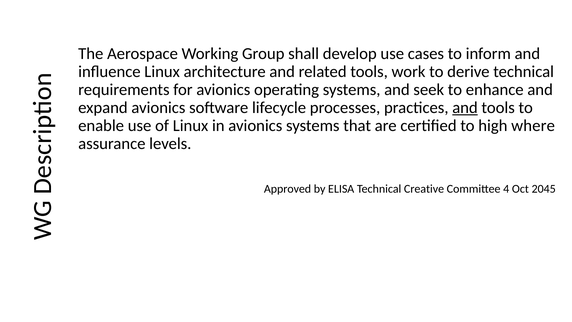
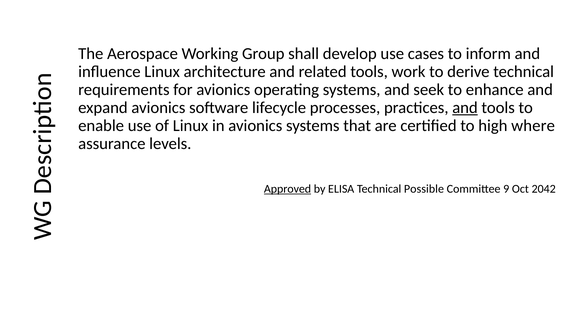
Approved underline: none -> present (288, 189)
Creative: Creative -> Possible (424, 189)
4: 4 -> 9 (506, 189)
2045: 2045 -> 2042 (544, 189)
